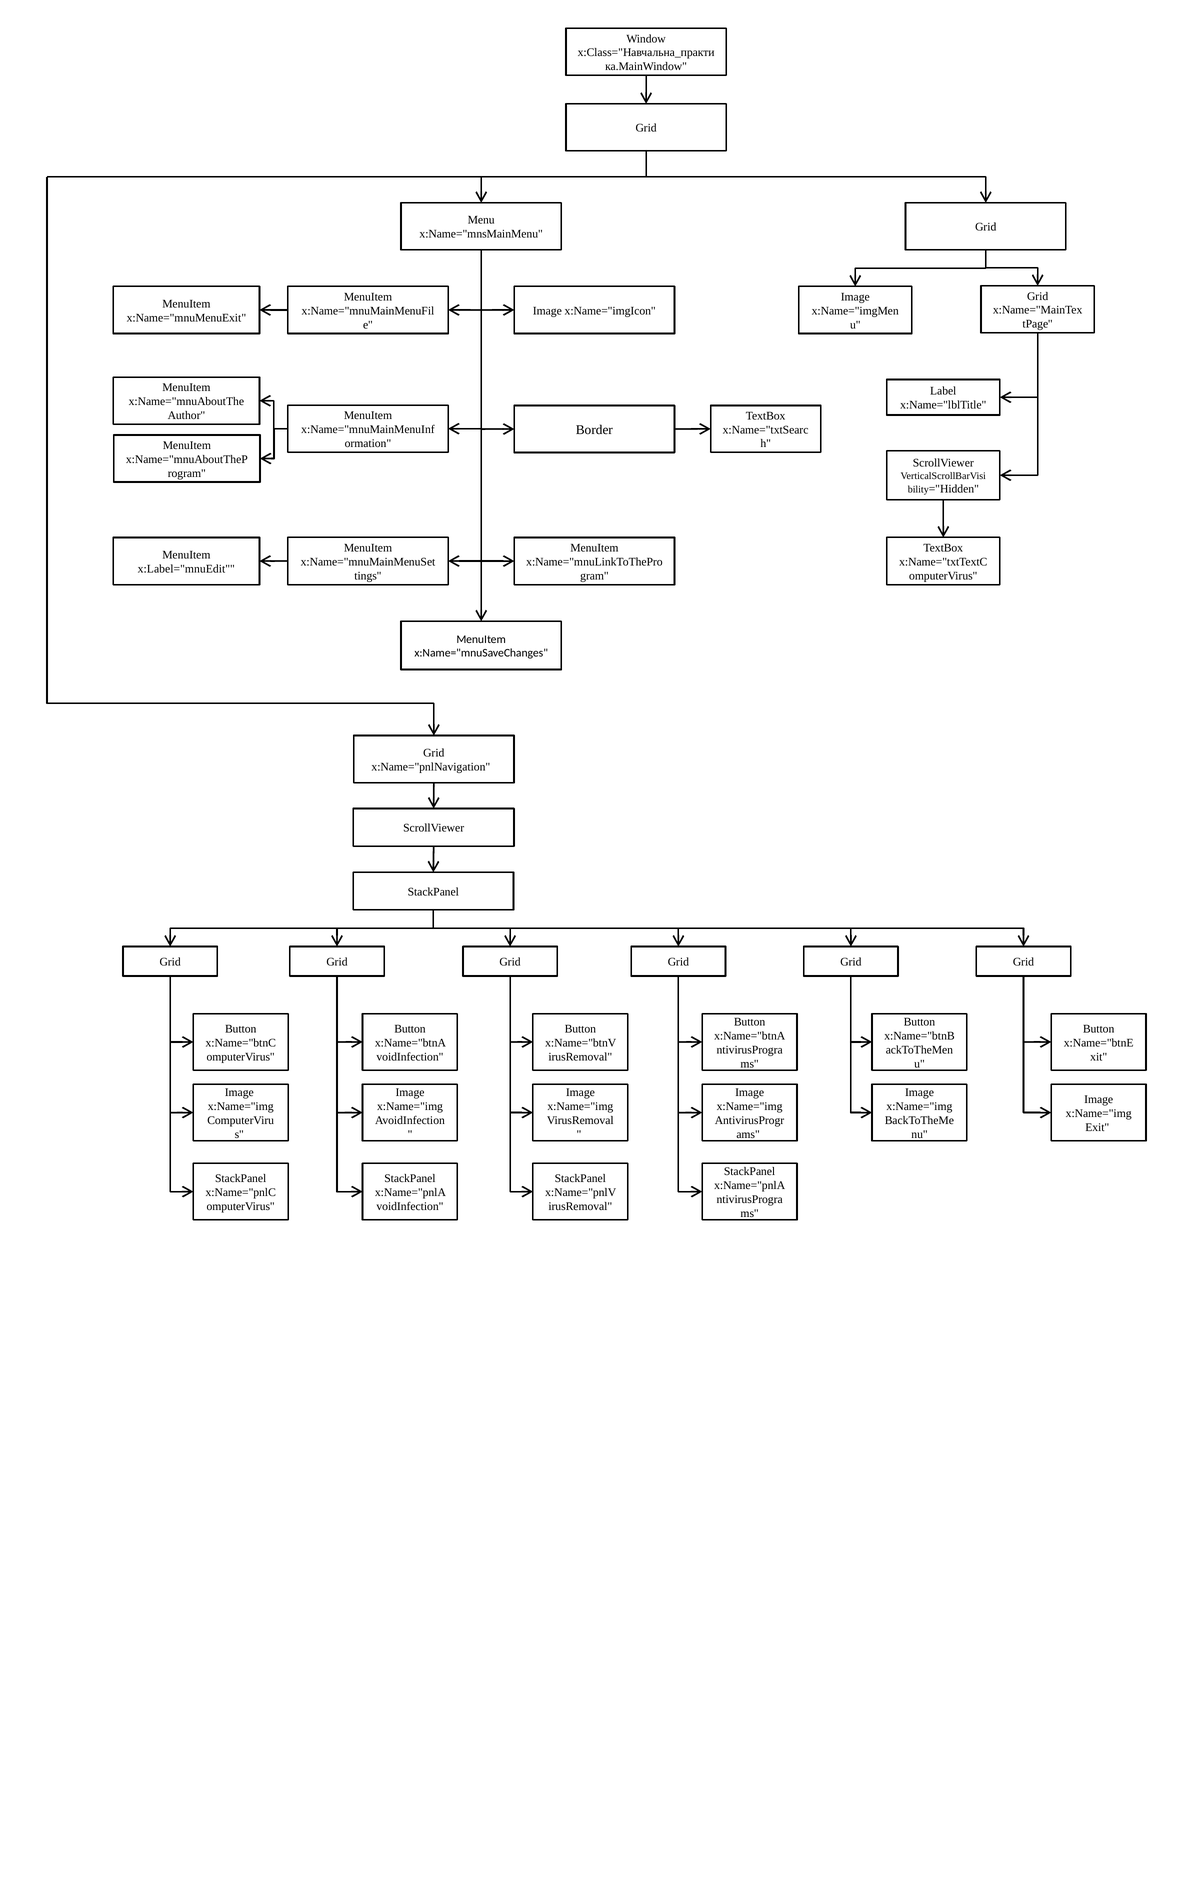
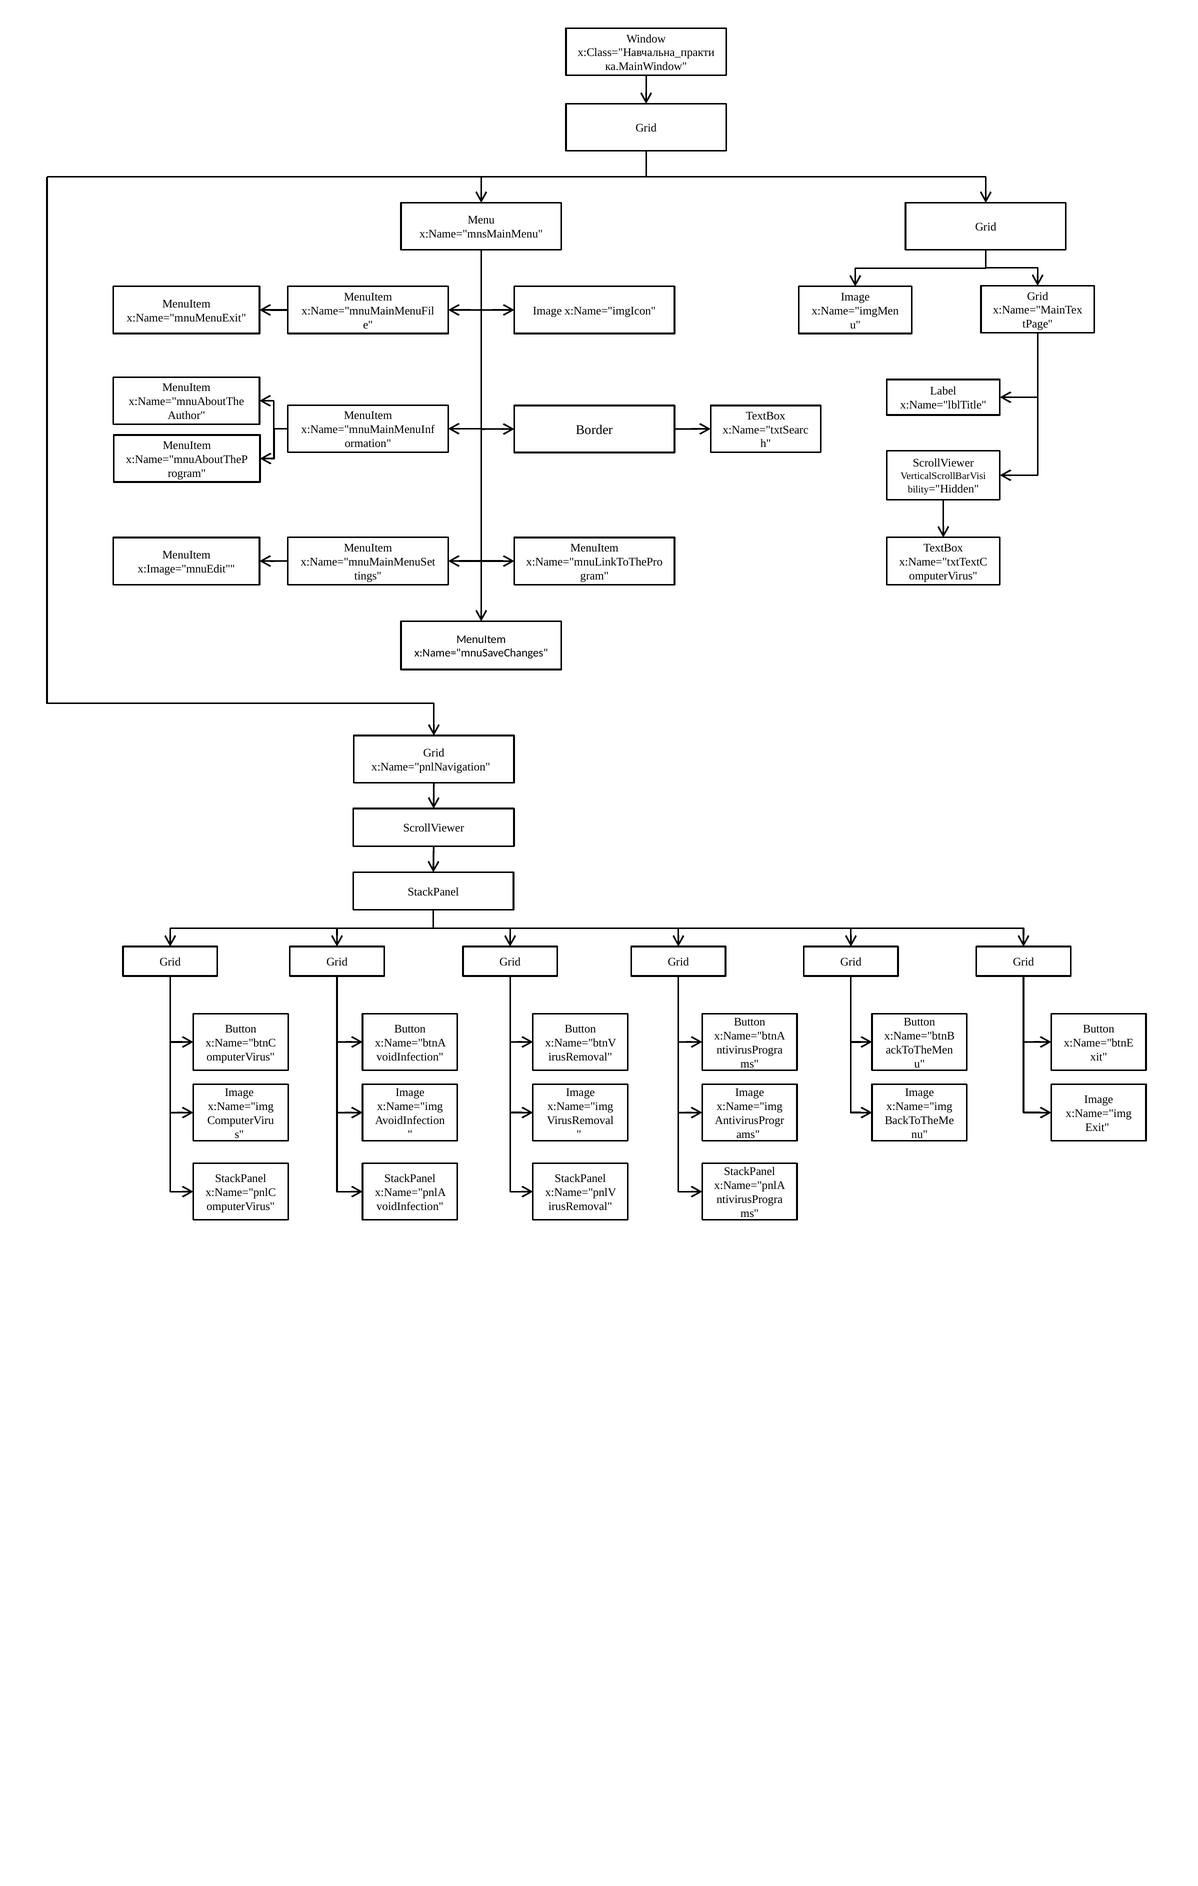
x:Label="mnuEdit: x:Label="mnuEdit -> x:Image="mnuEdit (186, 569)
